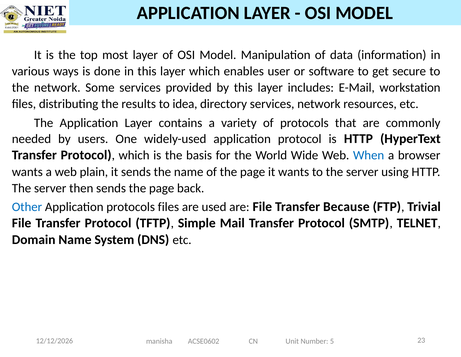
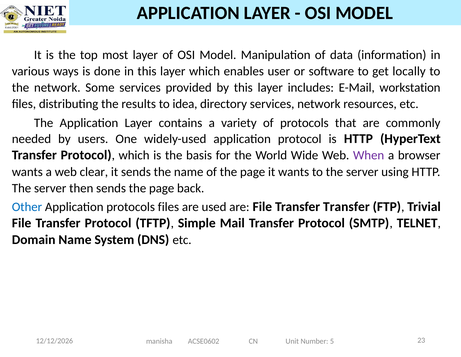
secure: secure -> locally (409, 71)
When colour: blue -> purple (369, 155)
plain: plain -> clear (94, 172)
Transfer Because: Because -> Transfer (346, 206)
